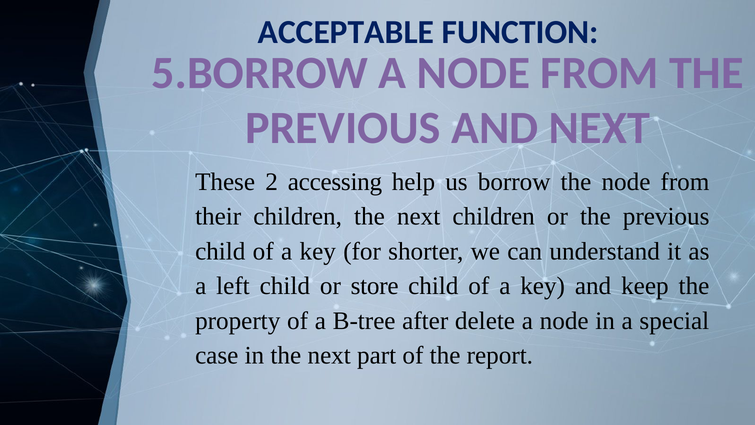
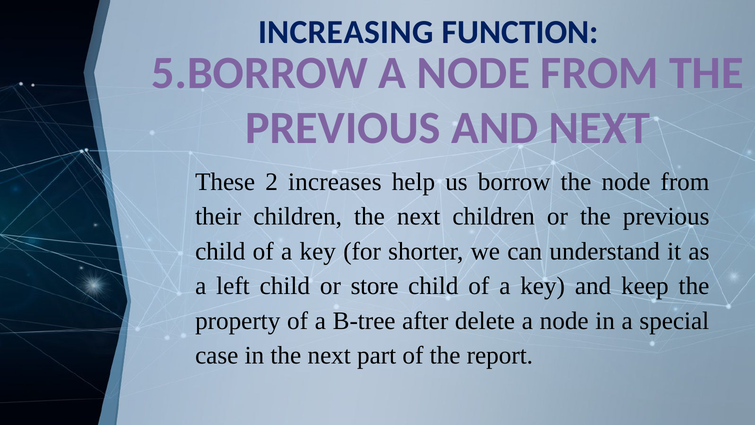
ACCEPTABLE: ACCEPTABLE -> INCREASING (346, 32)
accessing: accessing -> increases (335, 182)
